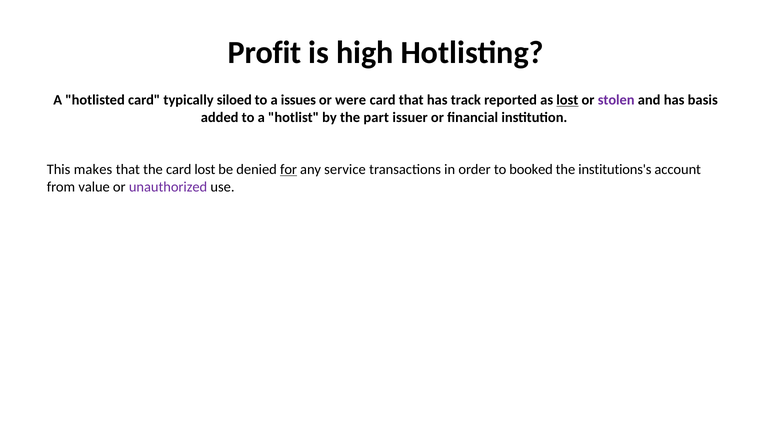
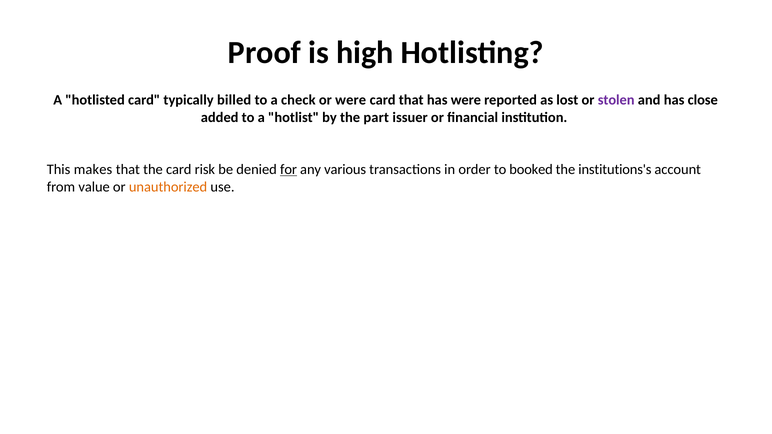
Profit: Profit -> Proof (264, 53)
siloed: siloed -> billed (234, 100)
issues: issues -> check (298, 100)
has track: track -> were (466, 100)
lost underline: present -> none (567, 100)
basis: basis -> close (703, 100)
card lost: lost -> risk (205, 170)
service: service -> various (345, 170)
unauthorized colour: purple -> orange (168, 187)
